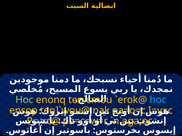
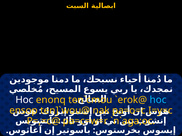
Hoc colour: light green -> white (24, 100)
